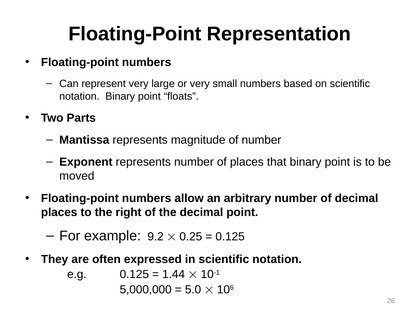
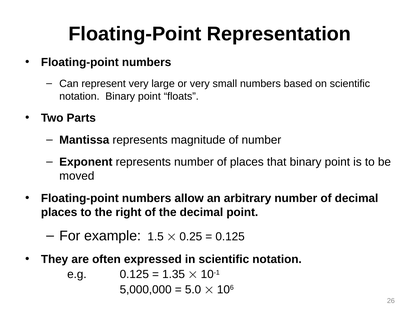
9.2: 9.2 -> 1.5 (156, 237)
1.44: 1.44 -> 1.35 (174, 274)
